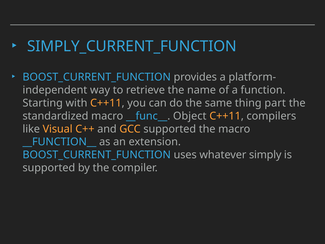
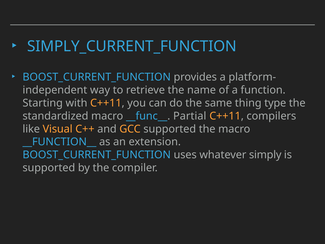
part: part -> type (275, 103)
Object: Object -> Partial (190, 116)
